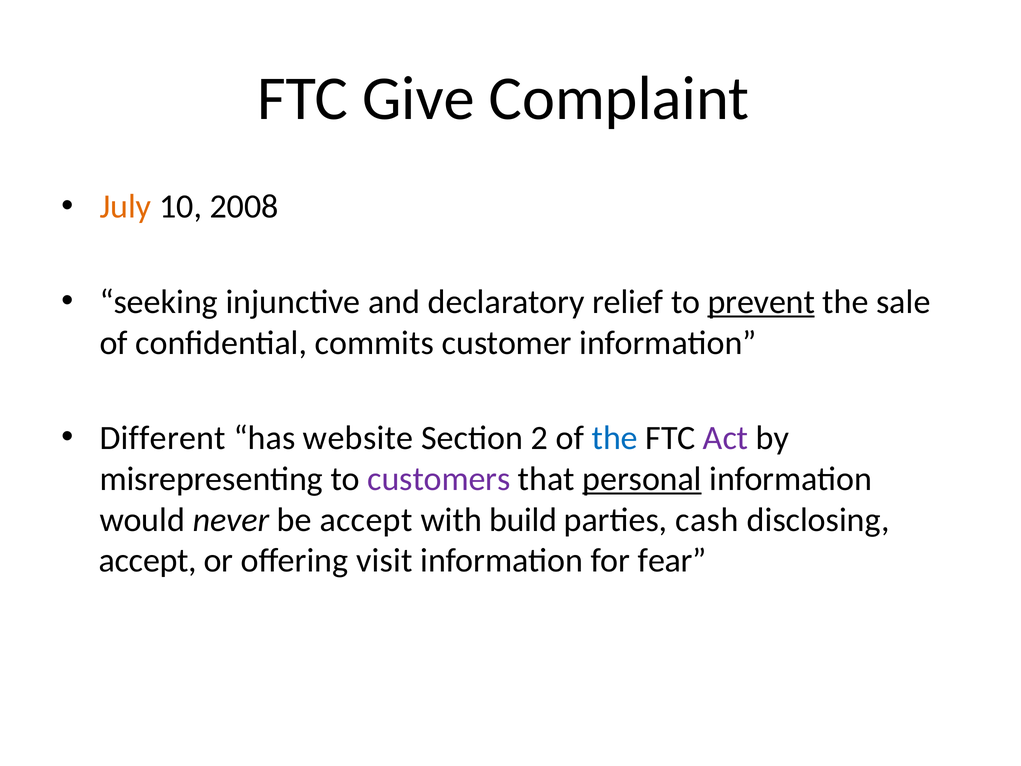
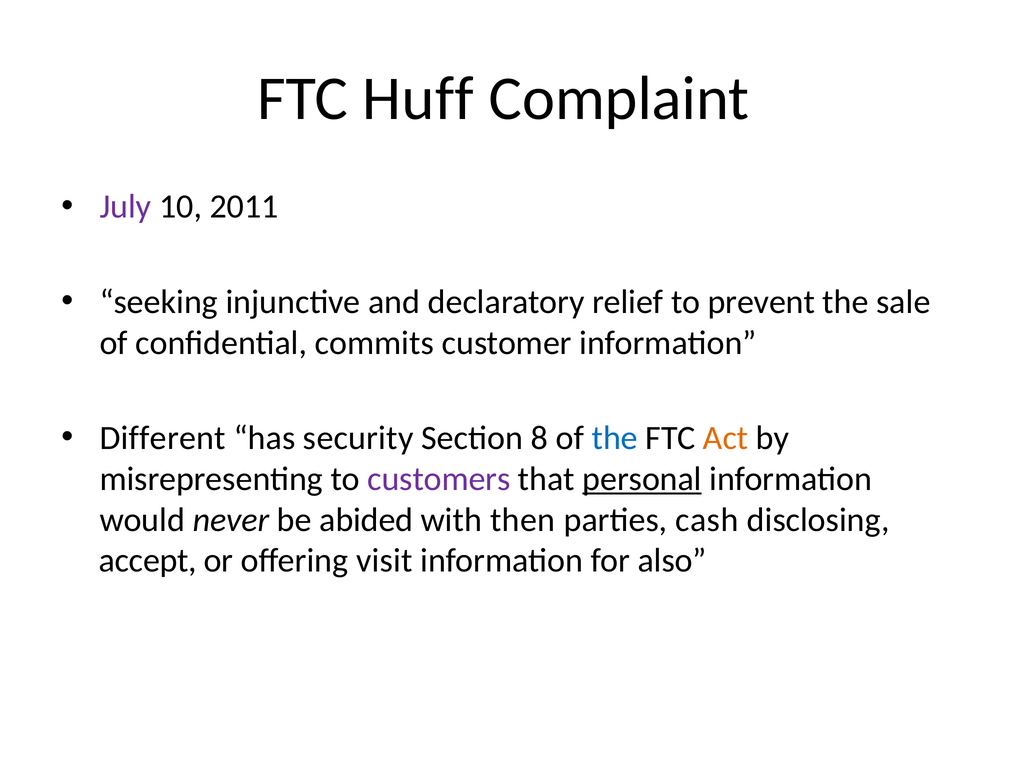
Give: Give -> Huff (418, 99)
July colour: orange -> purple (125, 207)
2008: 2008 -> 2011 (244, 207)
prevent underline: present -> none (761, 302)
website: website -> security (358, 438)
2: 2 -> 8 (539, 438)
Act colour: purple -> orange (726, 438)
be accept: accept -> abided (366, 520)
build: build -> then (523, 520)
fear: fear -> also (672, 560)
